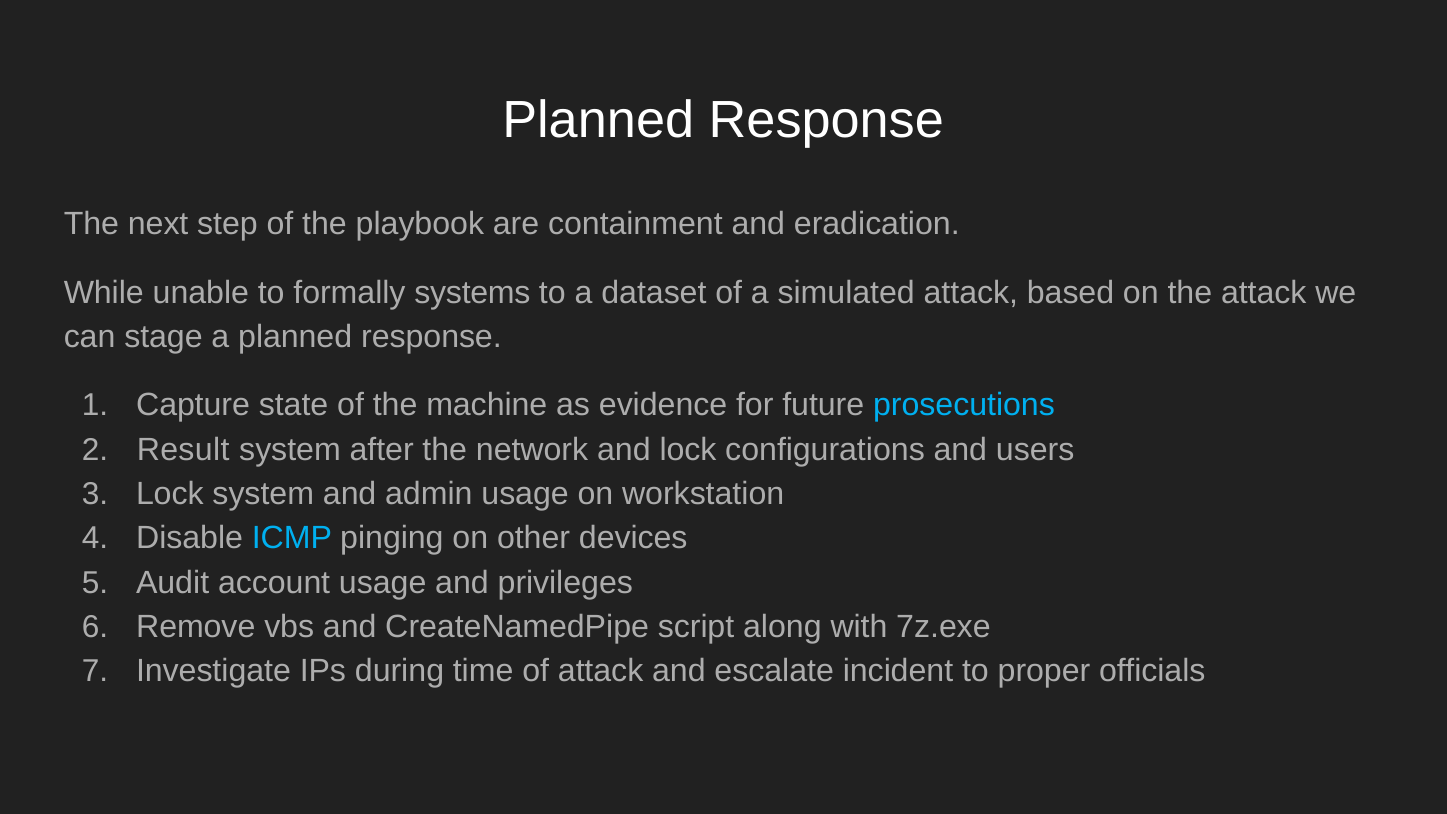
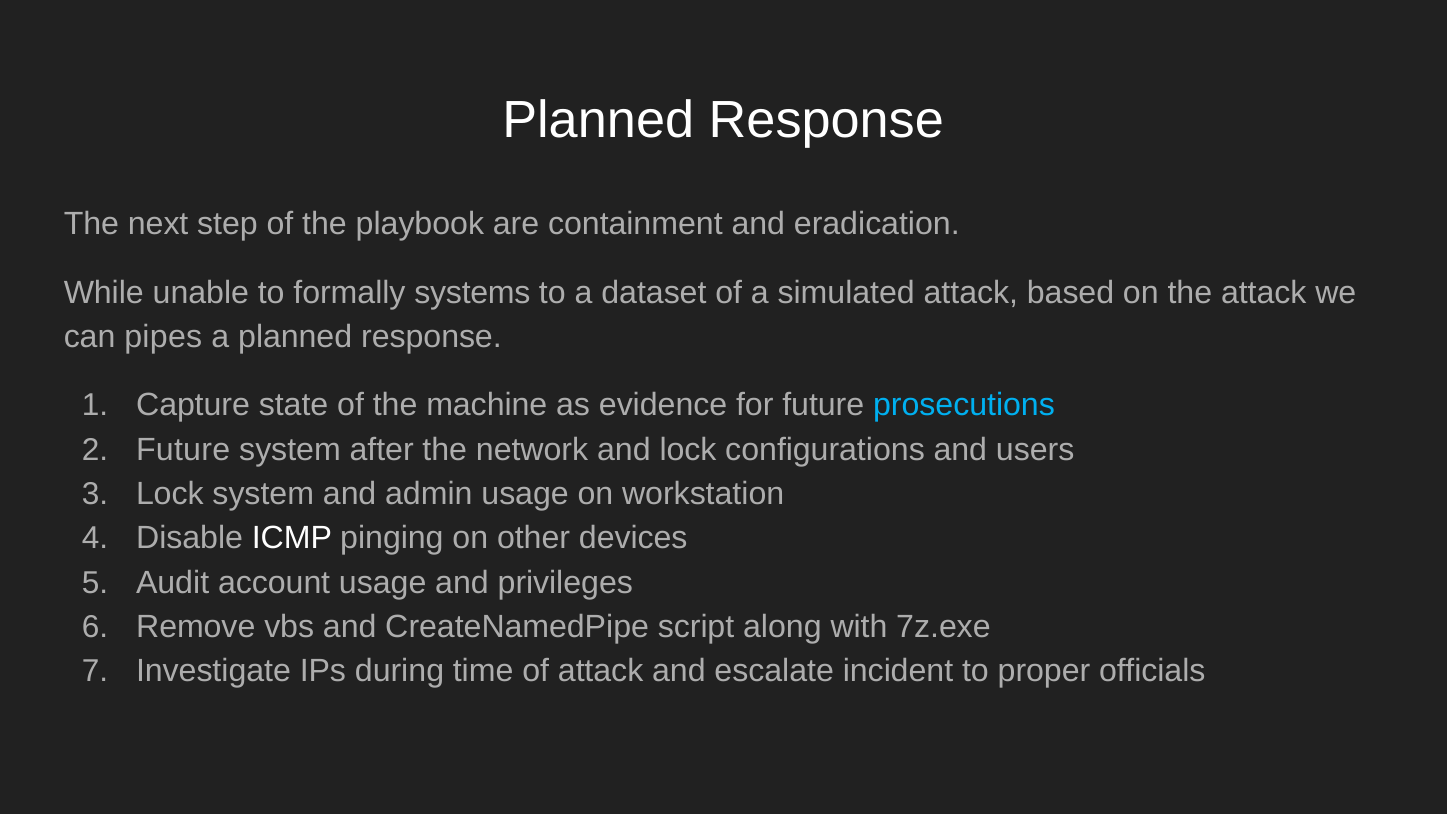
stage: stage -> pipes (163, 337)
Result: Result -> Future (183, 450)
ICMP colour: light blue -> white (292, 538)
